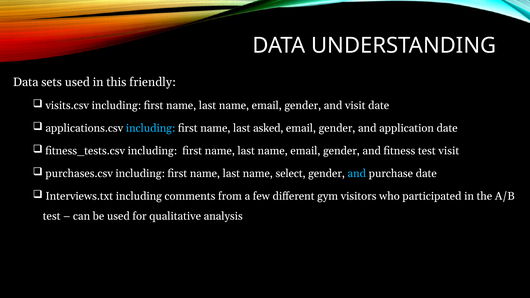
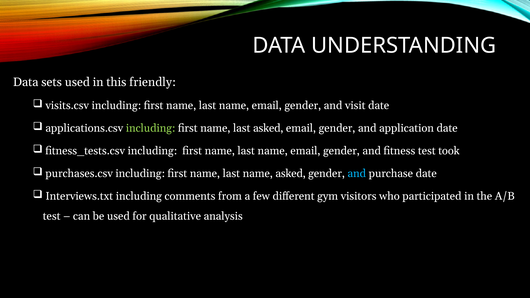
including colour: light blue -> light green (151, 128)
test visit: visit -> took (449, 151)
name select: select -> asked (291, 174)
